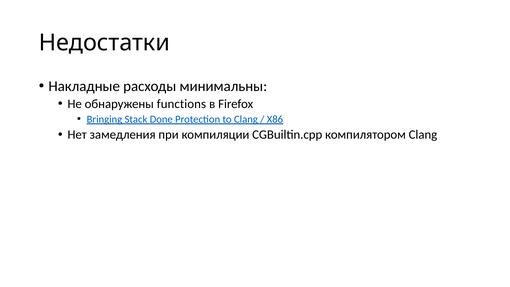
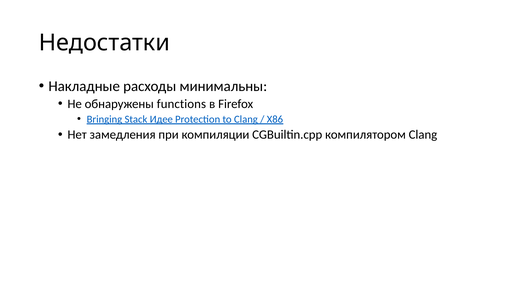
Done: Done -> Идее (161, 119)
